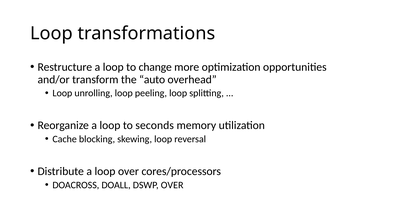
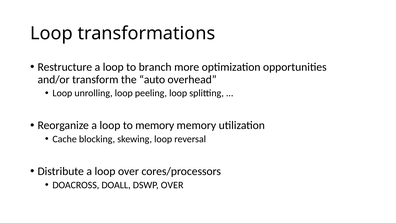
change: change -> branch (155, 67)
to seconds: seconds -> memory (155, 125)
